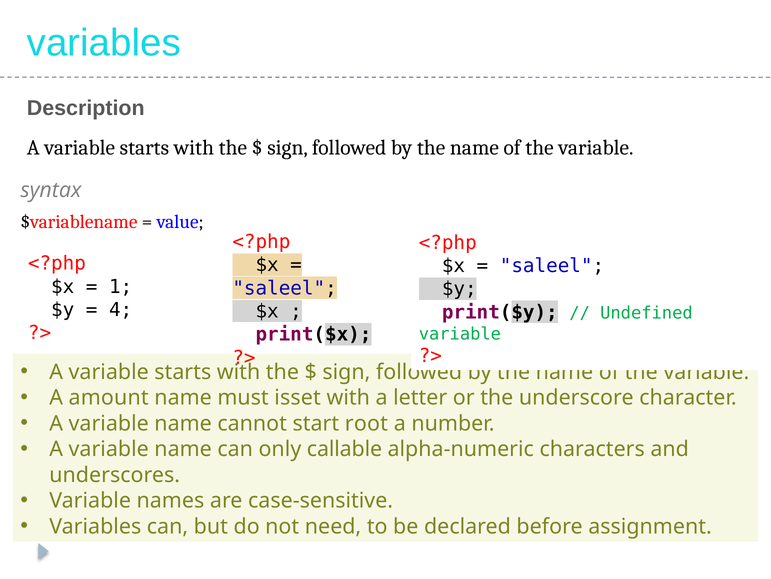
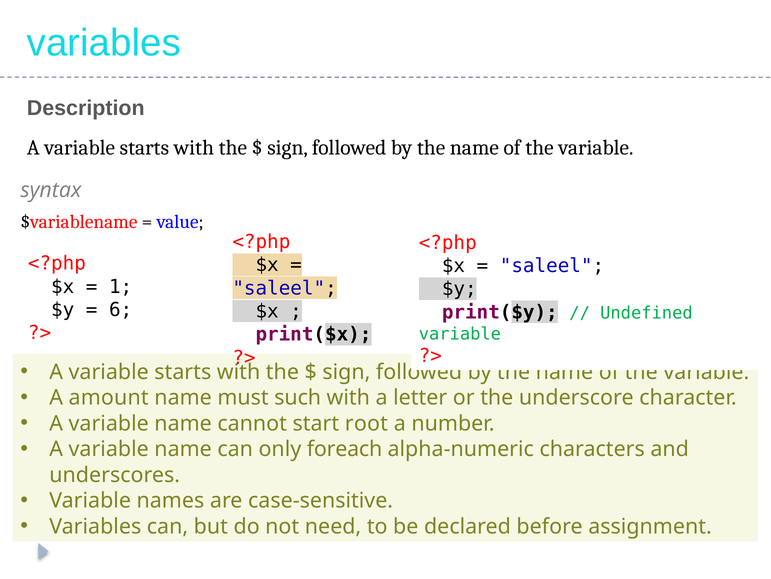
4: 4 -> 6 (121, 309)
isset: isset -> such (298, 397)
callable: callable -> foreach (345, 449)
